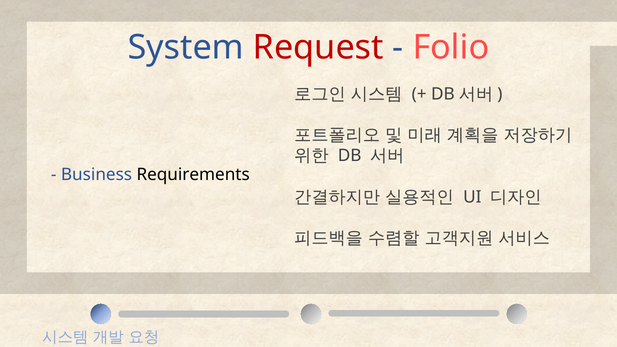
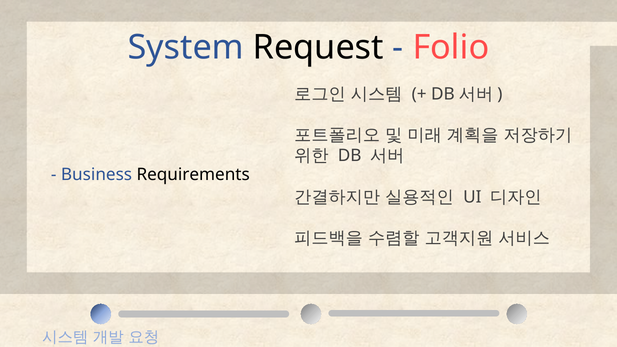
Request colour: red -> black (318, 47)
